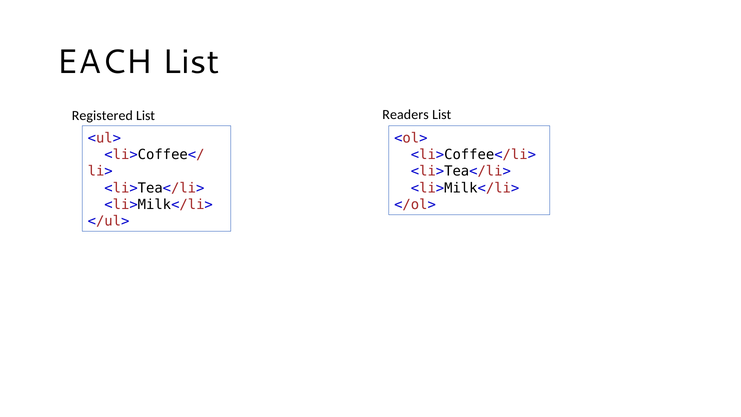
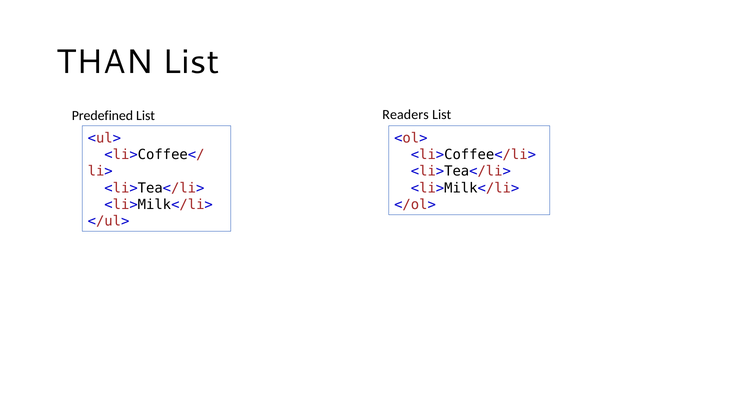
EACH: EACH -> THAN (105, 62)
Registered: Registered -> Predefined (102, 115)
